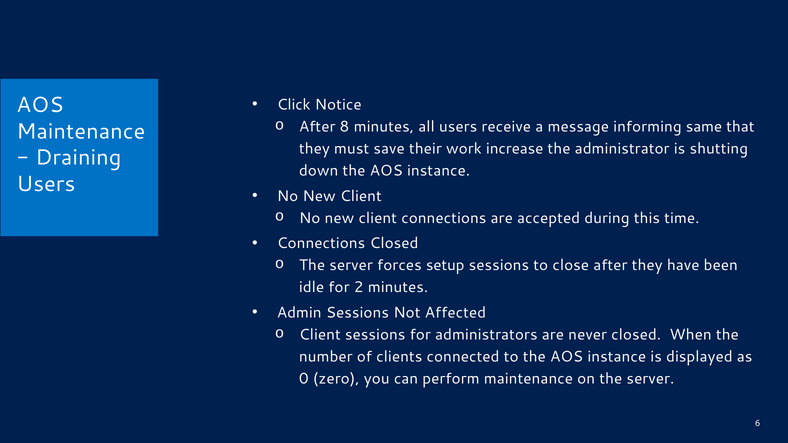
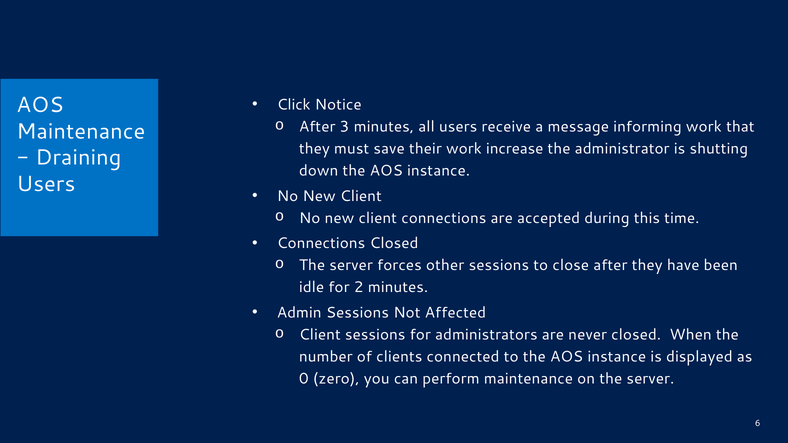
8: 8 -> 3 (344, 127)
informing same: same -> work (704, 127)
setup: setup -> other (445, 266)
